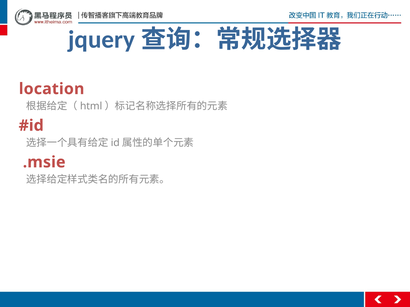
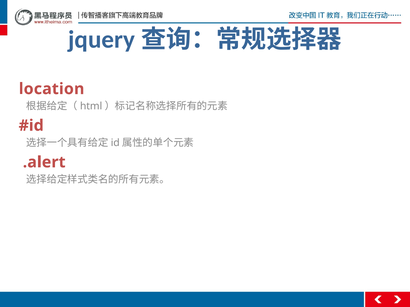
.msie: .msie -> .alert (44, 162)
